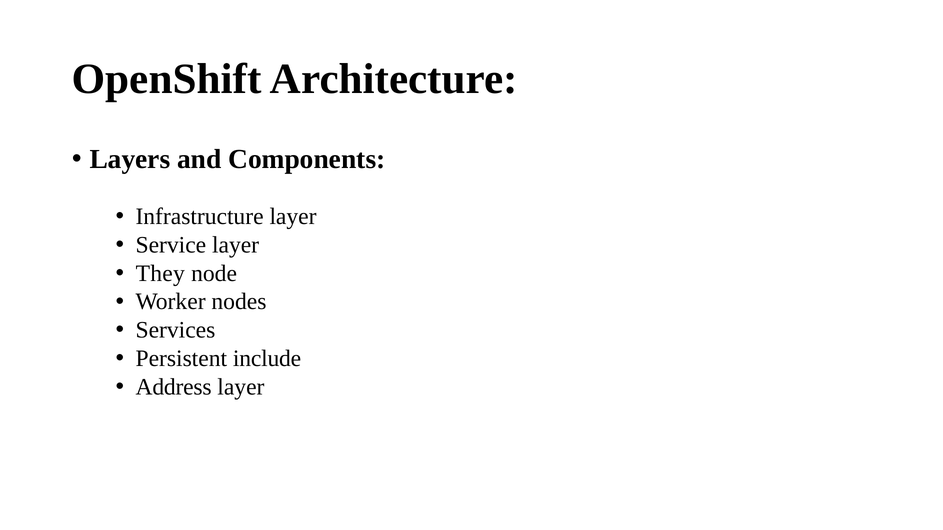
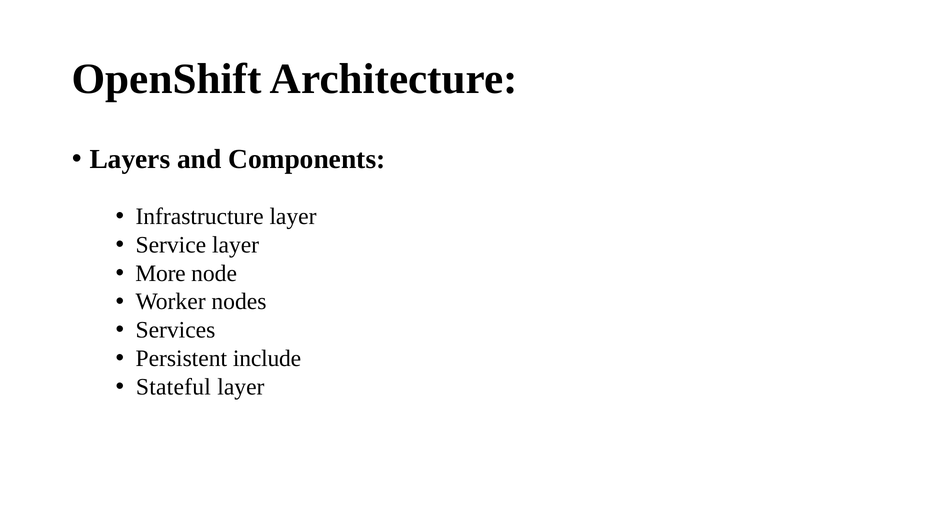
They: They -> More (161, 274)
Address: Address -> Stateful (173, 387)
